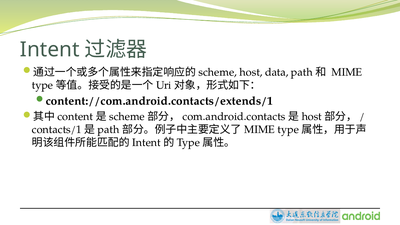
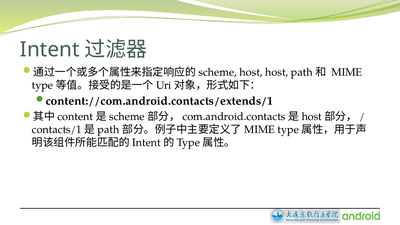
host data: data -> host (277, 72)
